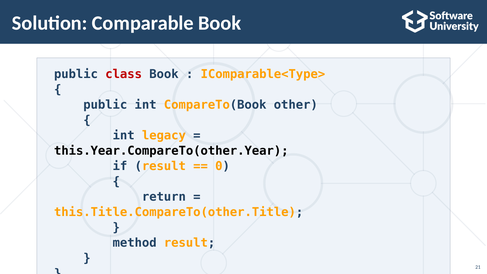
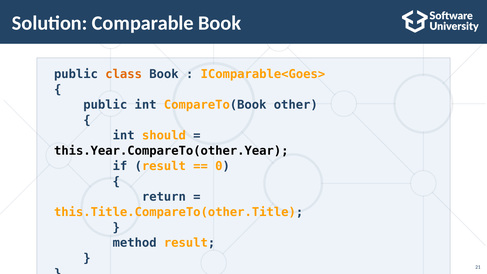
class colour: red -> orange (124, 74)
IComparable<Type>: IComparable<Type> -> IComparable<Goes> (263, 74)
legacy: legacy -> should (164, 135)
